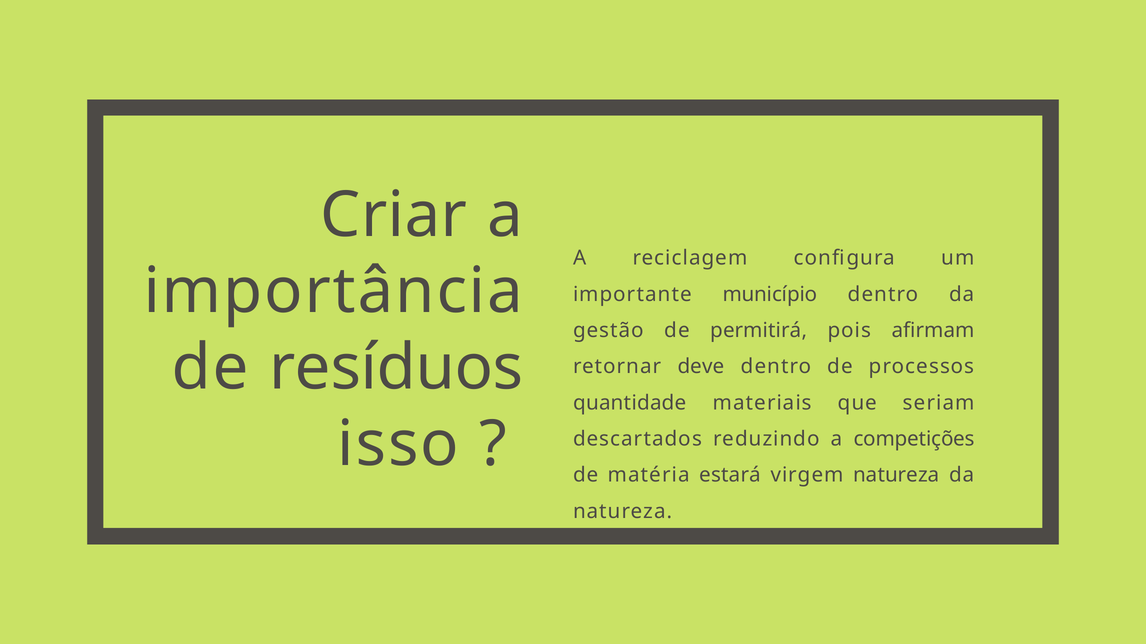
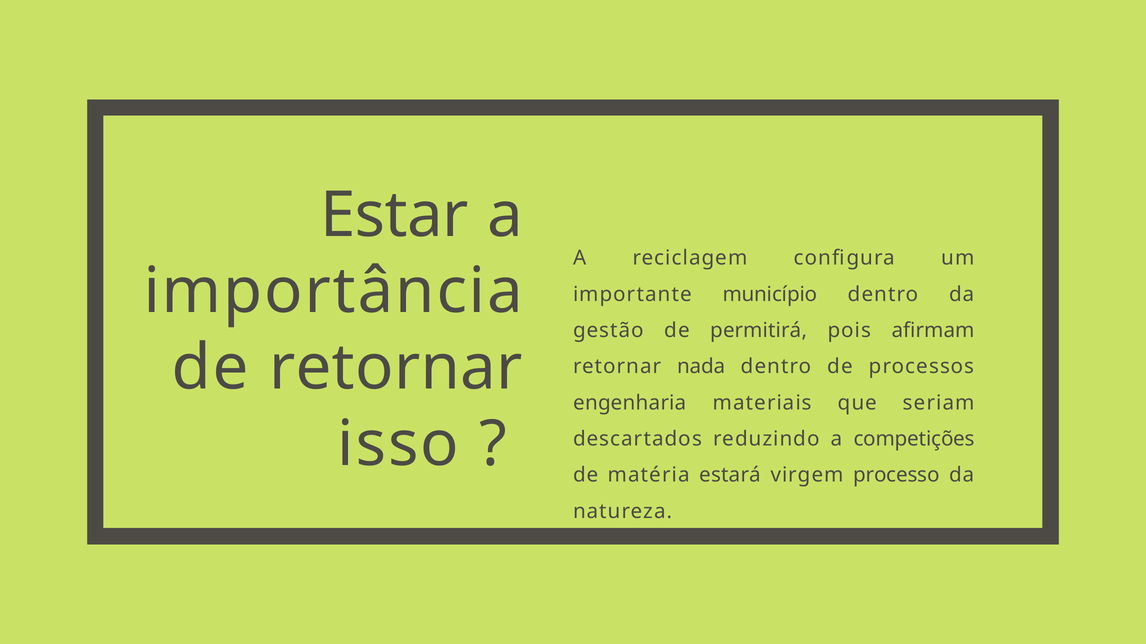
Criar: Criar -> Estar (394, 215)
de resíduos: resíduos -> retornar (396, 368)
deve: deve -> nada (701, 367)
quantidade: quantidade -> engenharia (630, 403)
virgem natureza: natureza -> processo (896, 476)
